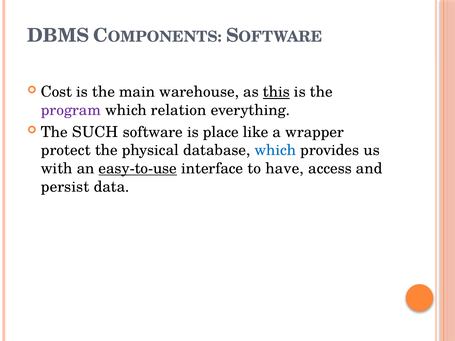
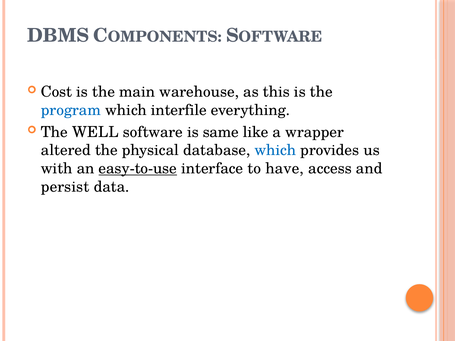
this underline: present -> none (276, 92)
program colour: purple -> blue (71, 110)
relation: relation -> interfile (179, 110)
SUCH: SUCH -> WELL (95, 132)
place: place -> same (221, 132)
protect: protect -> altered (66, 150)
